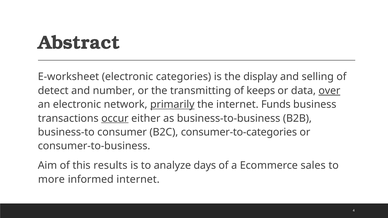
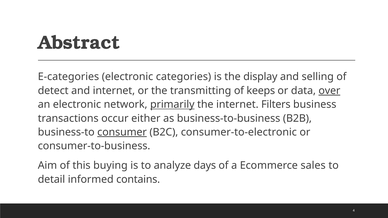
E-worksheet: E-worksheet -> E-categories (68, 77)
and number: number -> internet (114, 91)
Funds: Funds -> Filters (276, 105)
occur underline: present -> none (115, 118)
consumer underline: none -> present (122, 132)
consumer-to-categories: consumer-to-categories -> consumer-to-electronic (239, 132)
results: results -> buying (110, 166)
more: more -> detail (51, 180)
informed internet: internet -> contains (138, 180)
